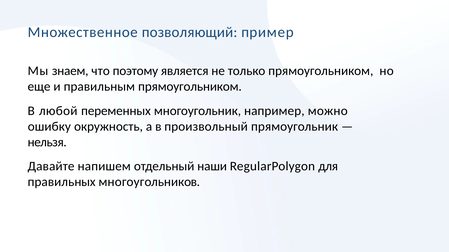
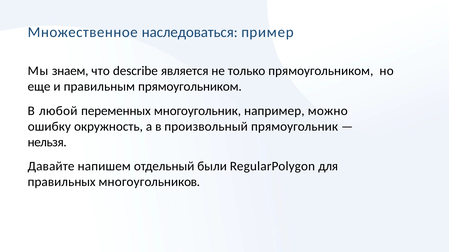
позволяющий: позволяющий -> наследоваться (190, 32)
поэтому: поэтому -> describe (135, 71)
наши: наши -> были (212, 167)
